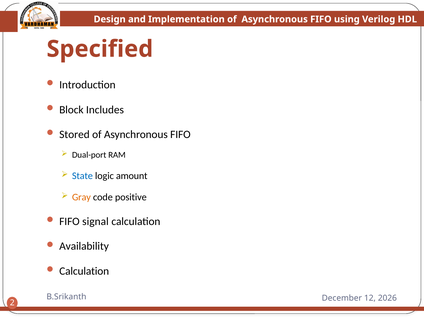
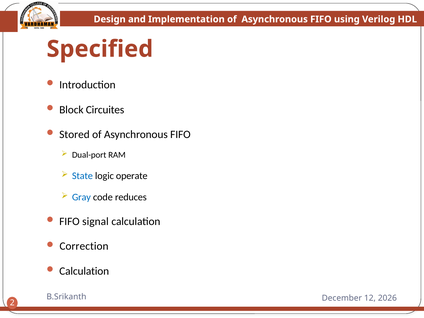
Includes: Includes -> Circuites (105, 110)
amount: amount -> operate (132, 176)
Gray colour: orange -> blue (81, 197)
positive: positive -> reduces (131, 197)
Availability: Availability -> Correction (84, 246)
